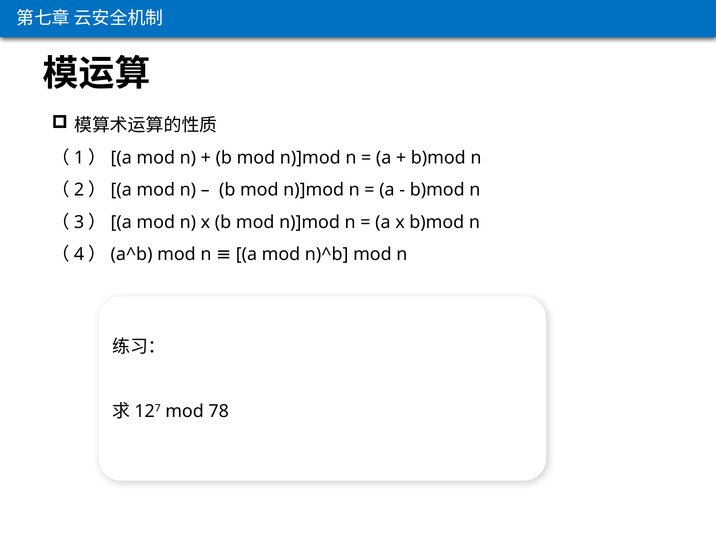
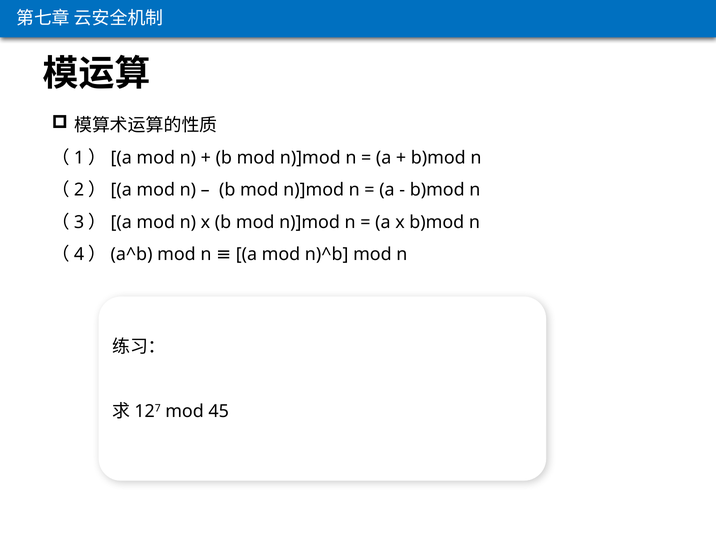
78: 78 -> 45 (219, 411)
